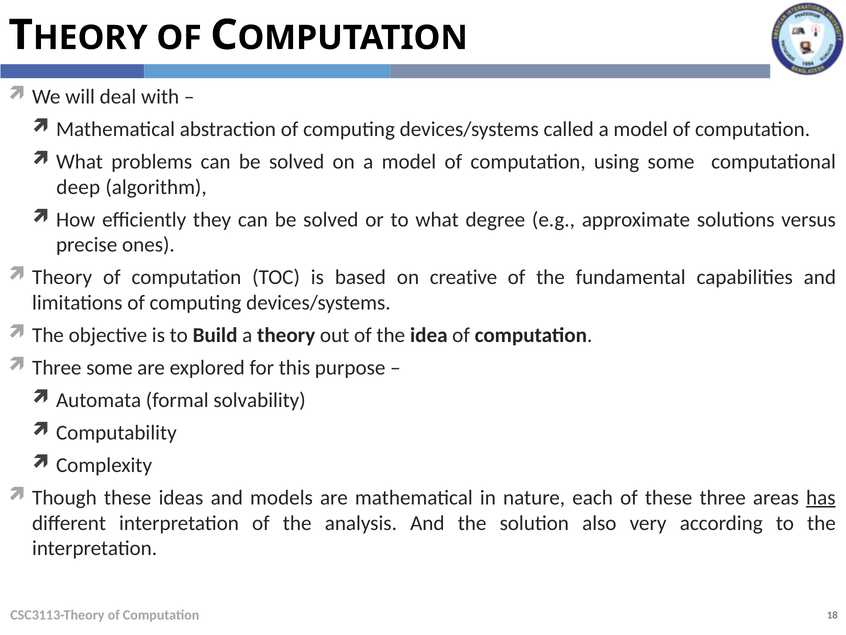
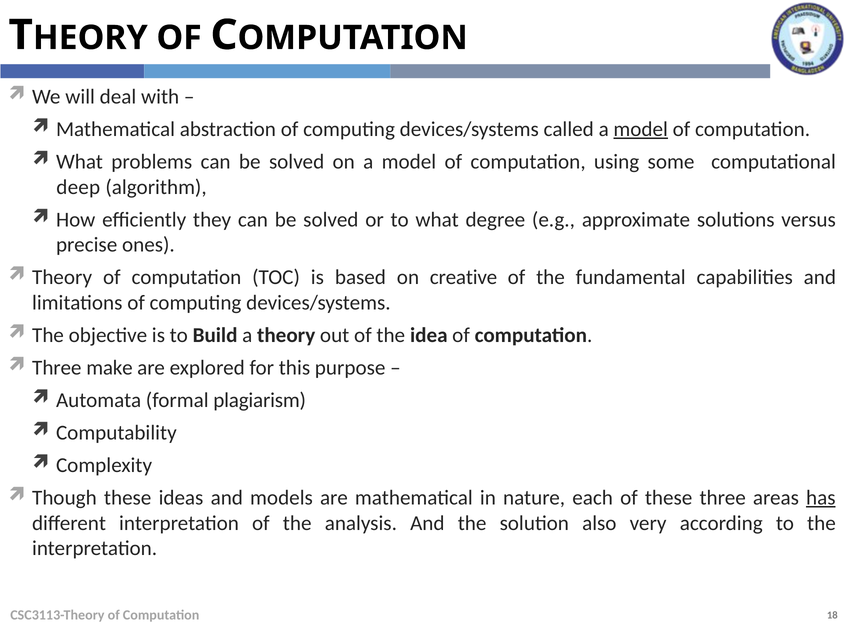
model underline: none -> present (641, 129)
some: some -> make (110, 367)
solvability: solvability -> plagiarism (260, 400)
